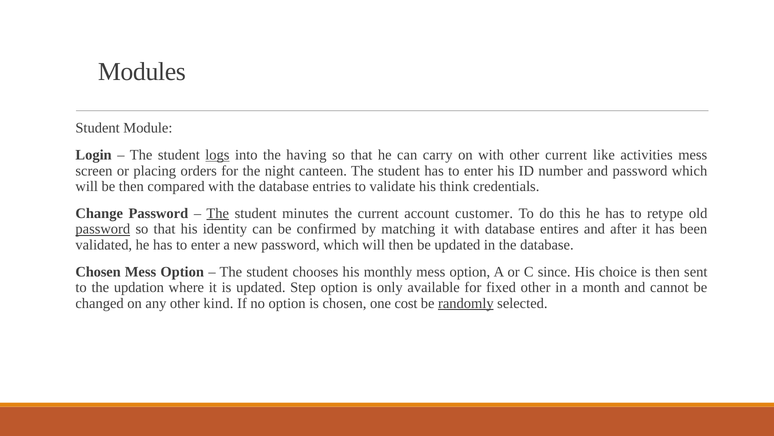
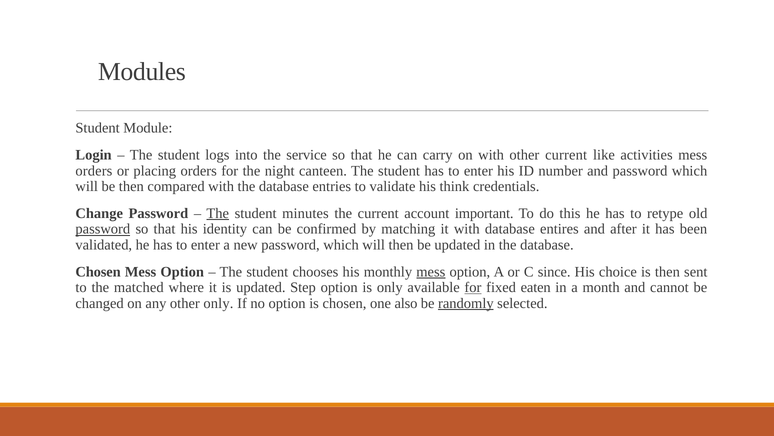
logs underline: present -> none (217, 155)
having: having -> service (307, 155)
screen: screen -> orders (94, 170)
customer: customer -> important (484, 213)
mess underline: none -> present (431, 271)
updation: updation -> matched (139, 287)
for underline: none -> present (473, 287)
fixed other: other -> eaten (536, 287)
other kind: kind -> only (218, 303)
cost: cost -> also (406, 303)
